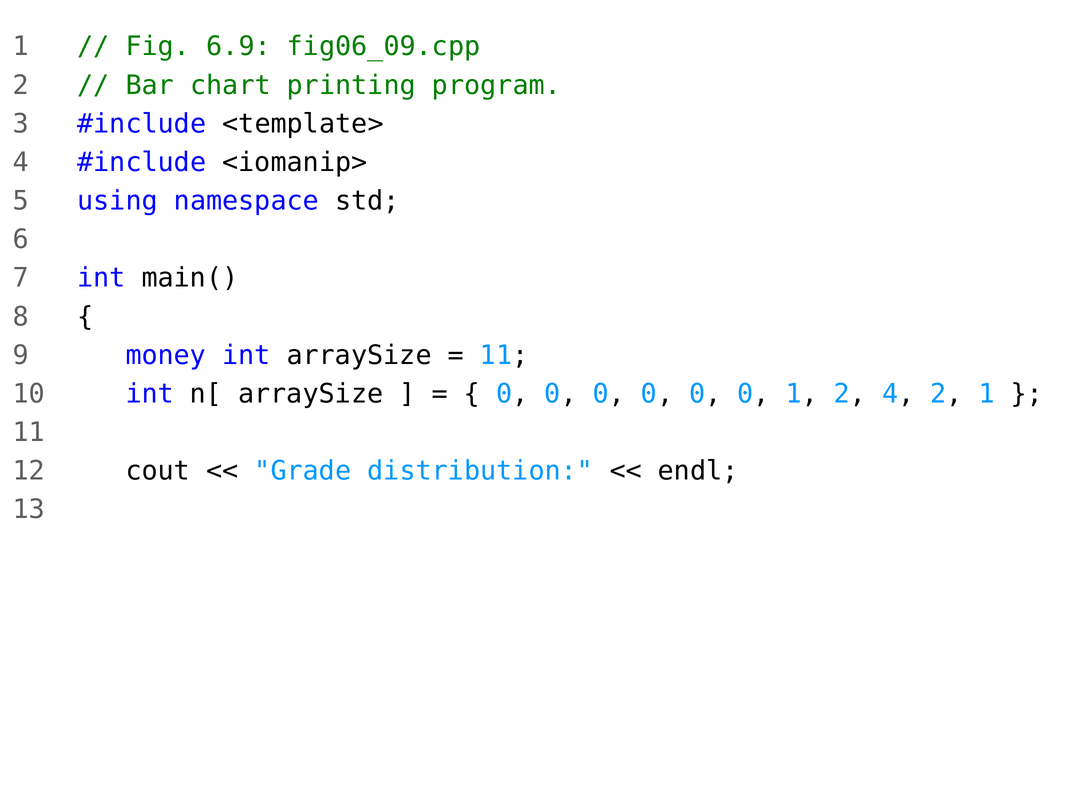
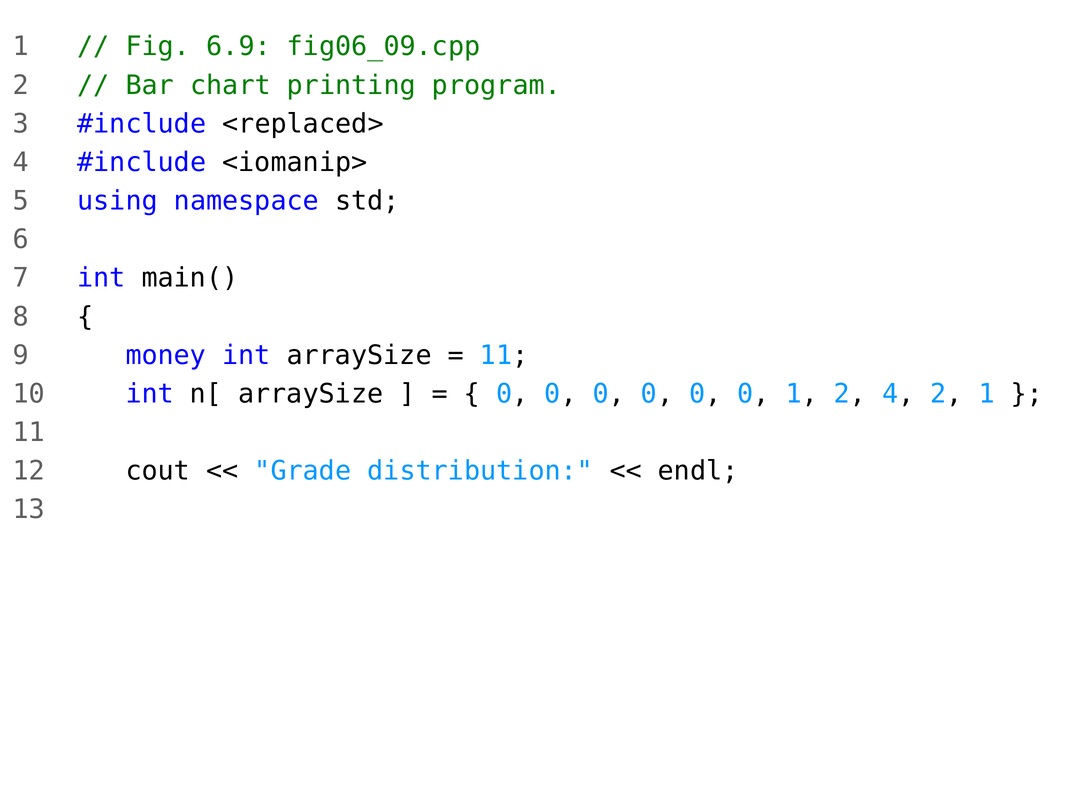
<template>: <template> -> <replaced> (303, 124)
